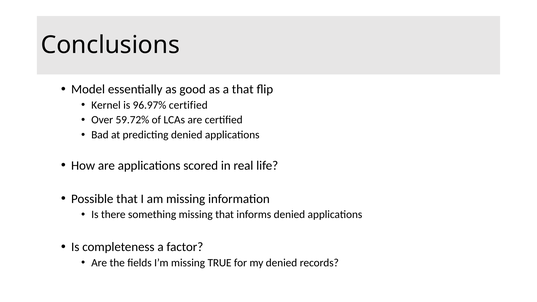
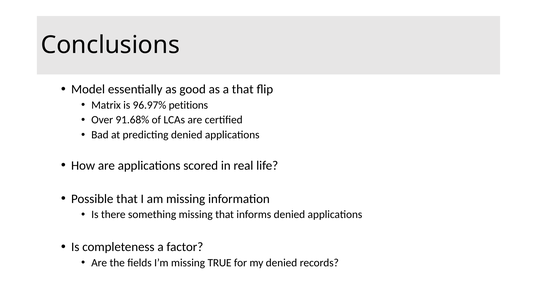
Kernel: Kernel -> Matrix (106, 105)
96.97% certified: certified -> petitions (188, 105)
59.72%: 59.72% -> 91.68% (132, 120)
